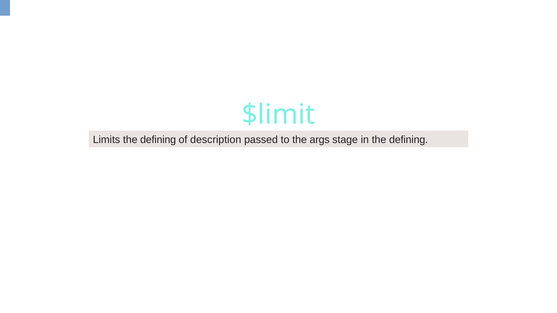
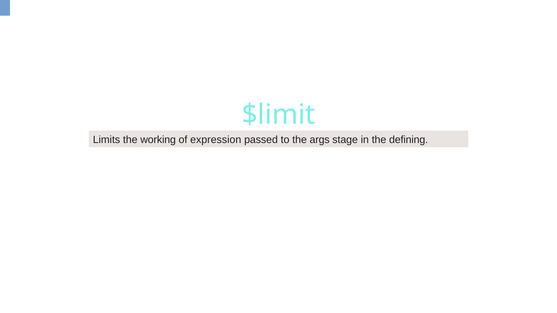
Limits the defining: defining -> working (158, 140)
description: description -> expression (216, 140)
